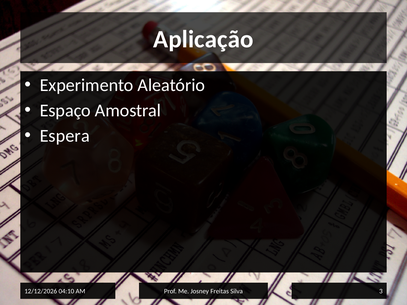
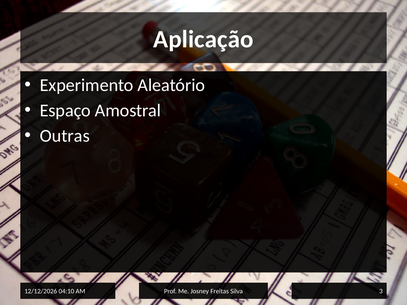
Espera: Espera -> Outras (65, 136)
